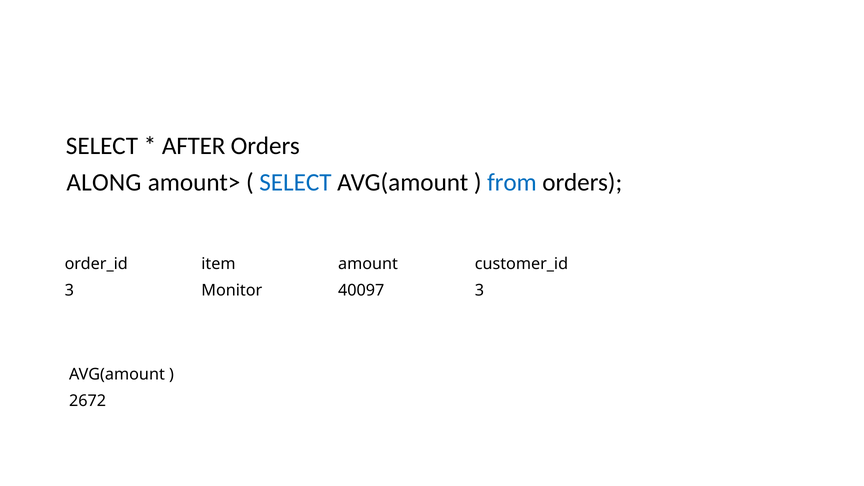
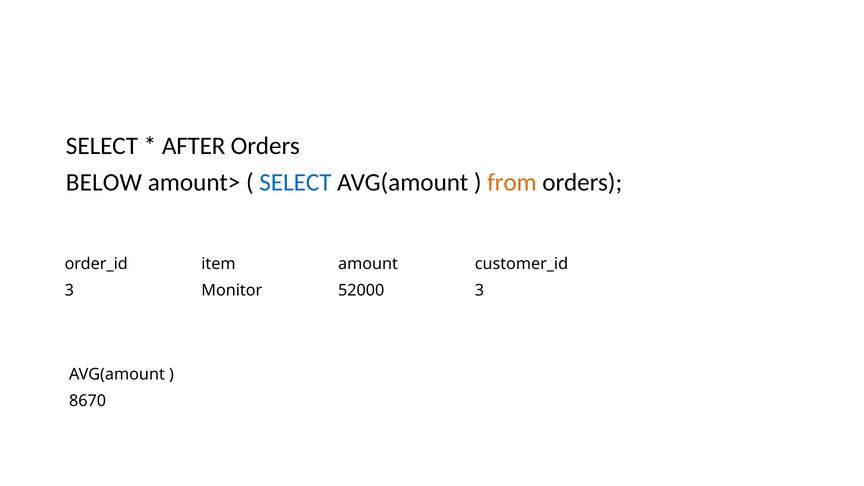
ALONG: ALONG -> BELOW (104, 182)
from colour: blue -> orange (512, 182)
40097: 40097 -> 52000 (361, 290)
2672: 2672 -> 8670 (88, 401)
